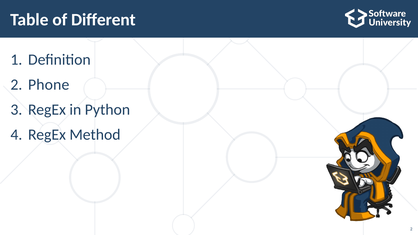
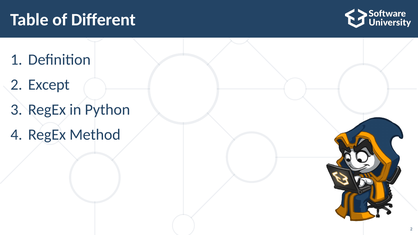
Phone: Phone -> Except (49, 85)
